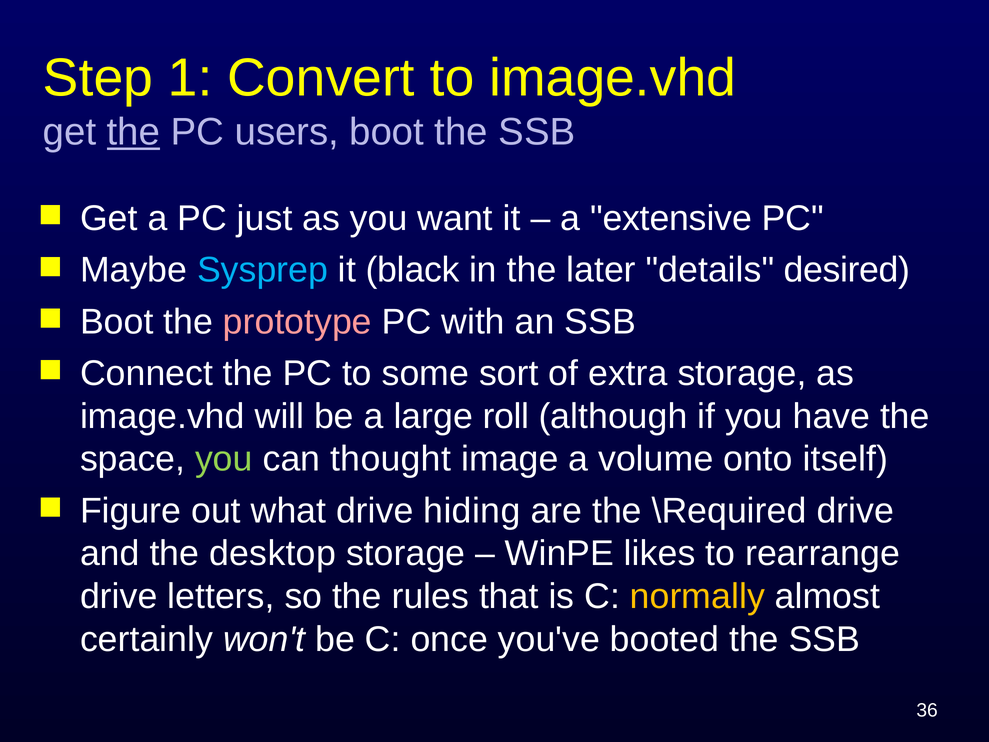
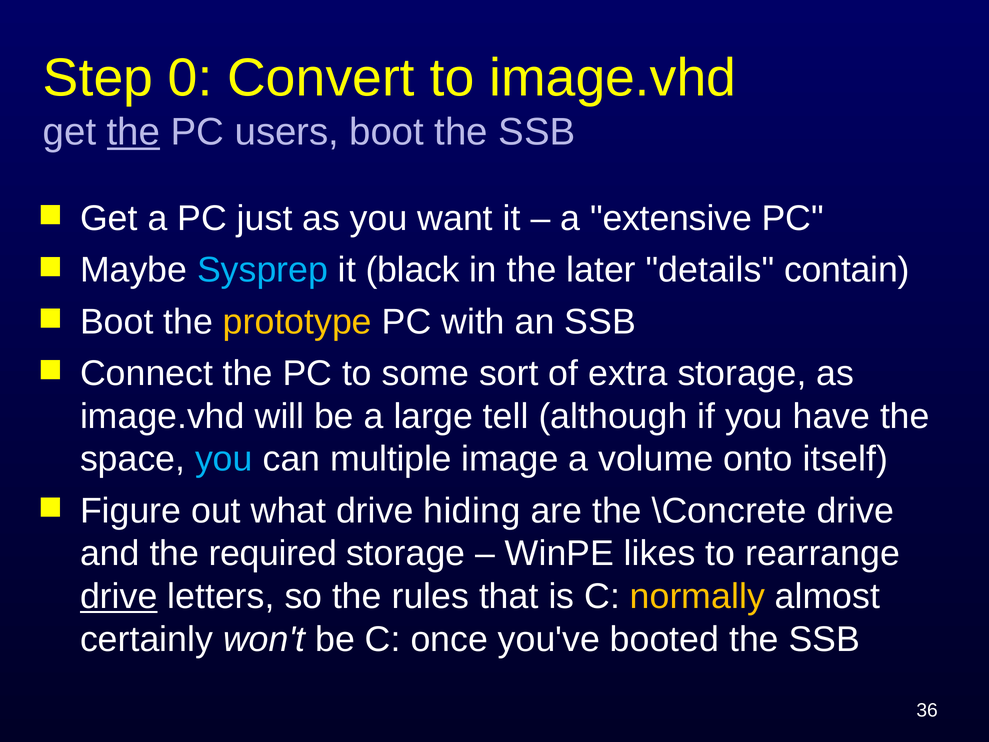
1: 1 -> 0 (190, 78)
desired: desired -> contain (847, 270)
prototype colour: pink -> yellow (297, 322)
roll: roll -> tell (506, 416)
you colour: light green -> light blue (224, 459)
thought: thought -> multiple (391, 459)
\Required: \Required -> \Concrete (729, 511)
desktop: desktop -> required (273, 553)
drive underline: none -> present (119, 596)
